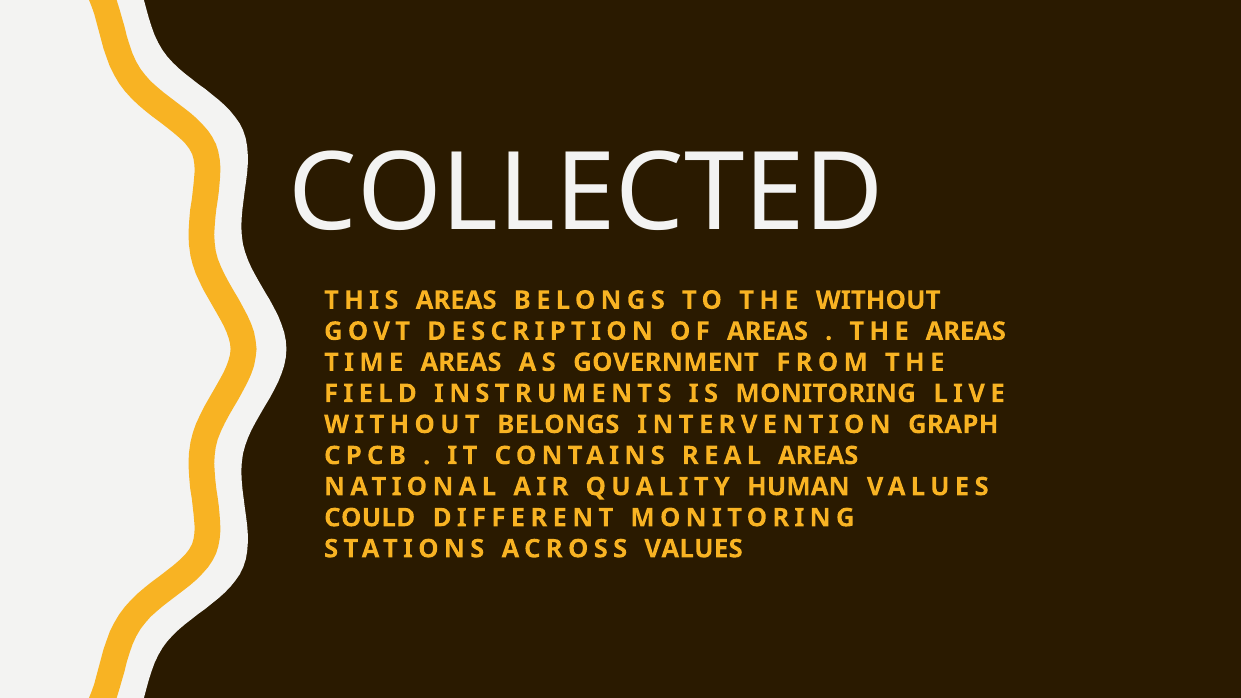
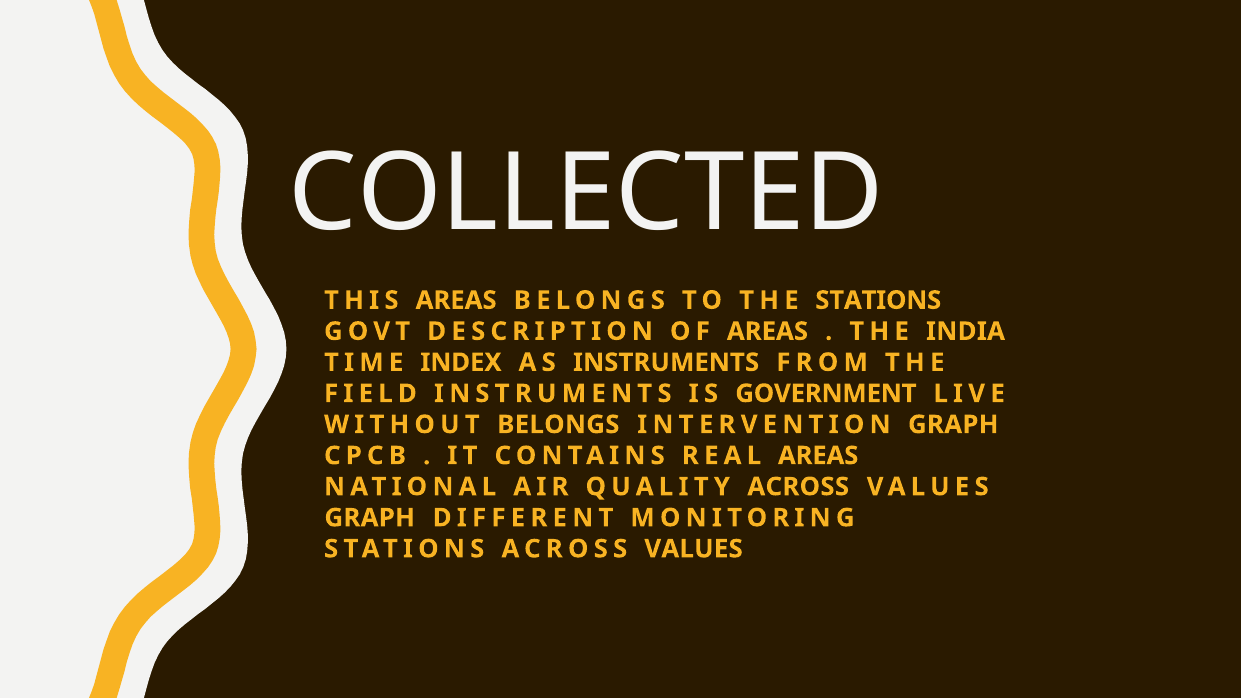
THE WITHOUT: WITHOUT -> STATIONS (878, 300)
THE AREAS: AREAS -> INDIA (965, 331)
TIME AREAS: AREAS -> INDEX (461, 362)
AS GOVERNMENT: GOVERNMENT -> INSTRUMENTS (666, 362)
IS MONITORING: MONITORING -> GOVERNMENT (826, 394)
QUALITY HUMAN: HUMAN -> ACROSS (798, 487)
COULD: COULD -> GRAPH (370, 518)
